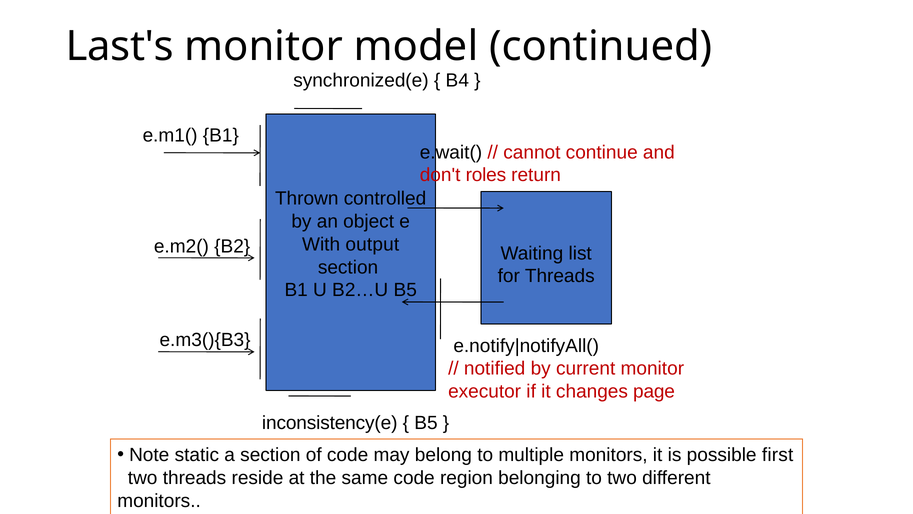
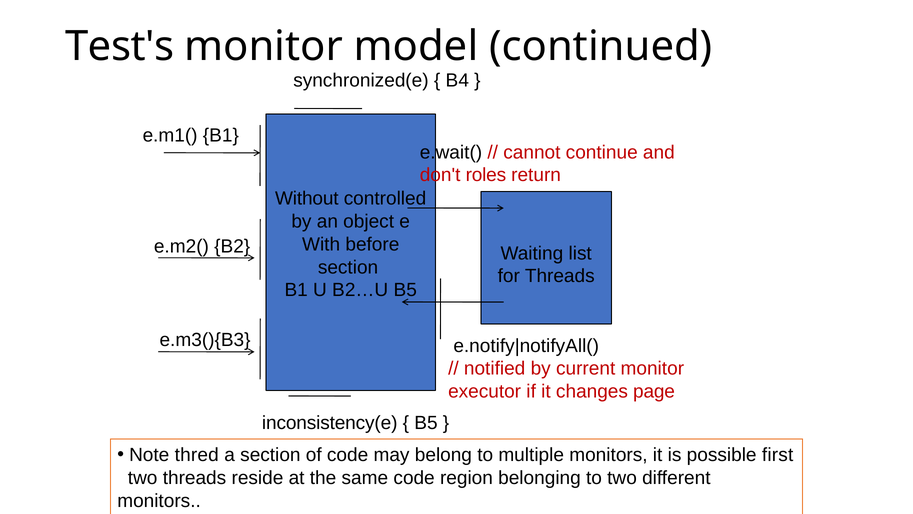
Last's: Last's -> Test's (120, 46)
Thrown: Thrown -> Without (307, 199)
output: output -> before (372, 244)
static: static -> thred (197, 455)
